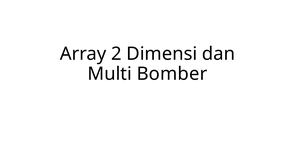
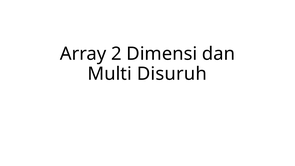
Bomber: Bomber -> Disuruh (172, 74)
